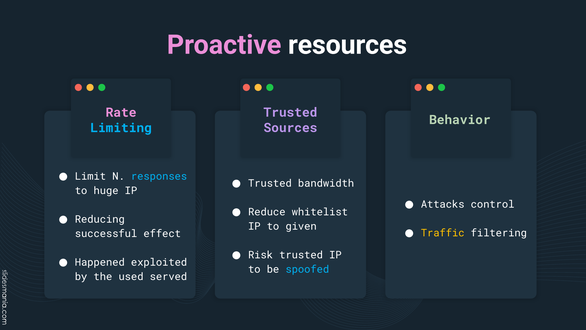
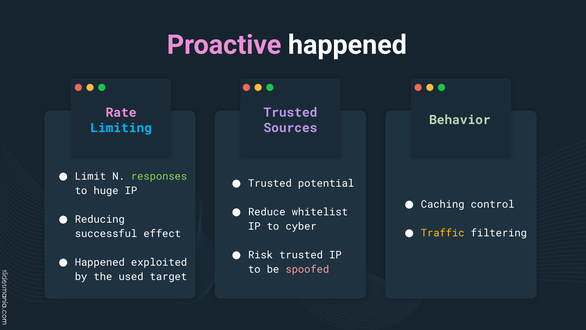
Proactive resources: resources -> happened (347, 45)
responses colour: light blue -> light green (159, 176)
bandwidth: bandwidth -> potential (326, 183)
Attacks: Attacks -> Caching (443, 204)
given: given -> cyber (301, 226)
spoofed colour: light blue -> pink (307, 269)
served: served -> target (168, 276)
